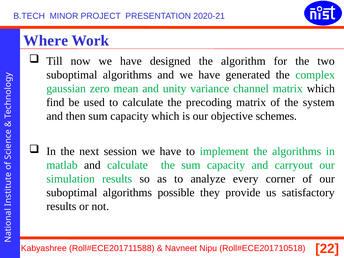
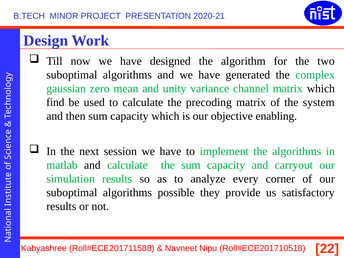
Where: Where -> Design (46, 41)
schemes: schemes -> enabling (276, 116)
